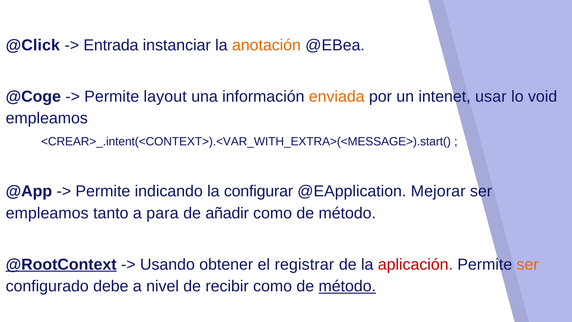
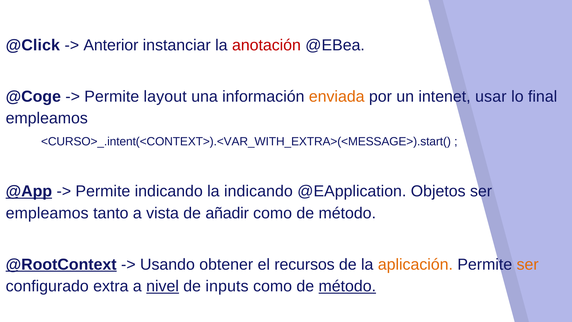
Entrada: Entrada -> Anterior (111, 45)
anotación colour: orange -> red (266, 45)
void: void -> final (543, 96)
<CREAR>_.intent(<CONTEXT>).<VAR_WITH_EXTRA>(<MESSAGE>).start(: <CREAR>_.intent(<CONTEXT>).<VAR_WITH_EXTRA>(<MESSAGE>).start( -> <CURSO>_.intent(<CONTEXT>).<VAR_WITH_EXTRA>(<MESSAGE>).start( (246, 142)
@App underline: none -> present (29, 191)
la configurar: configurar -> indicando (258, 191)
Mejorar: Mejorar -> Objetos (438, 191)
para: para -> vista (163, 213)
registrar: registrar -> recursos (304, 264)
aplicación colour: red -> orange (415, 264)
debe: debe -> extra (111, 286)
nivel underline: none -> present (163, 286)
recibir: recibir -> inputs (227, 286)
